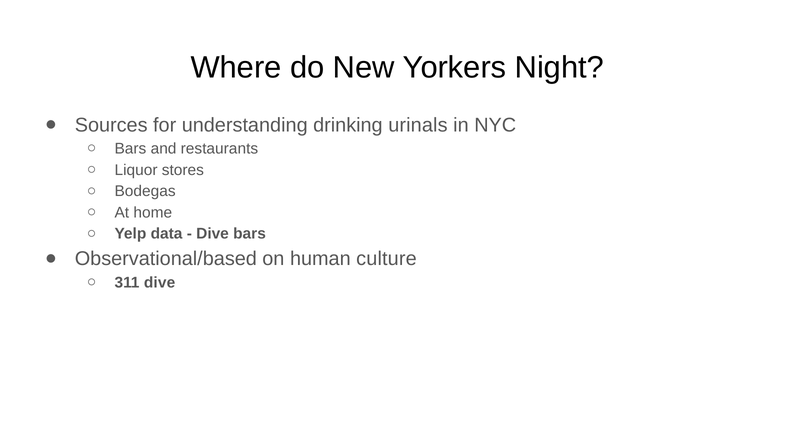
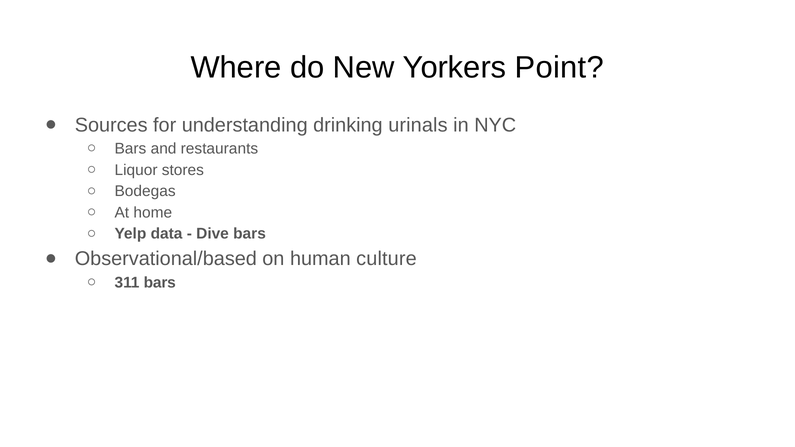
Night: Night -> Point (559, 67)
311 dive: dive -> bars (160, 283)
